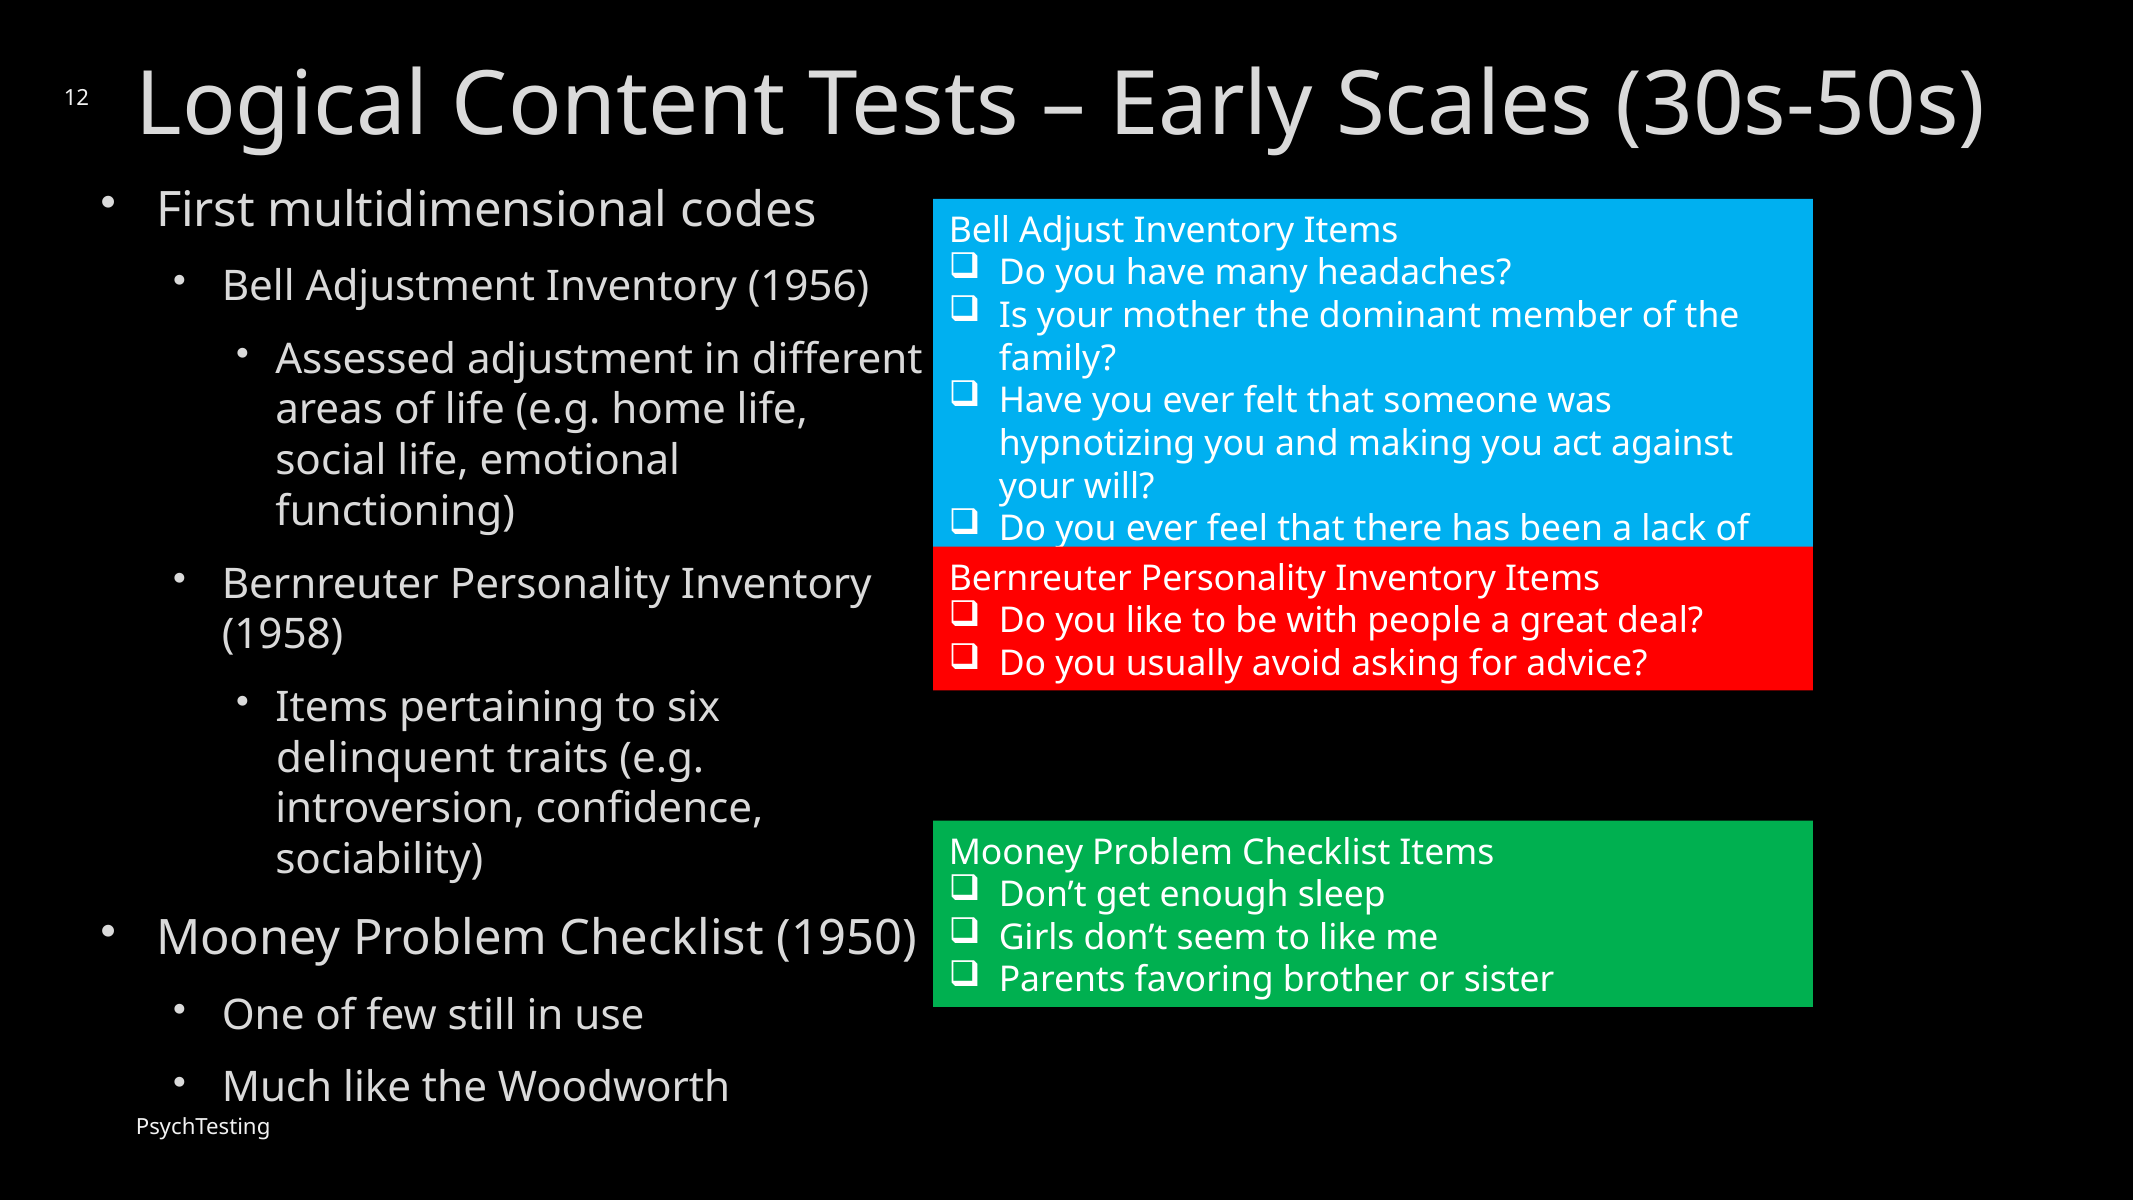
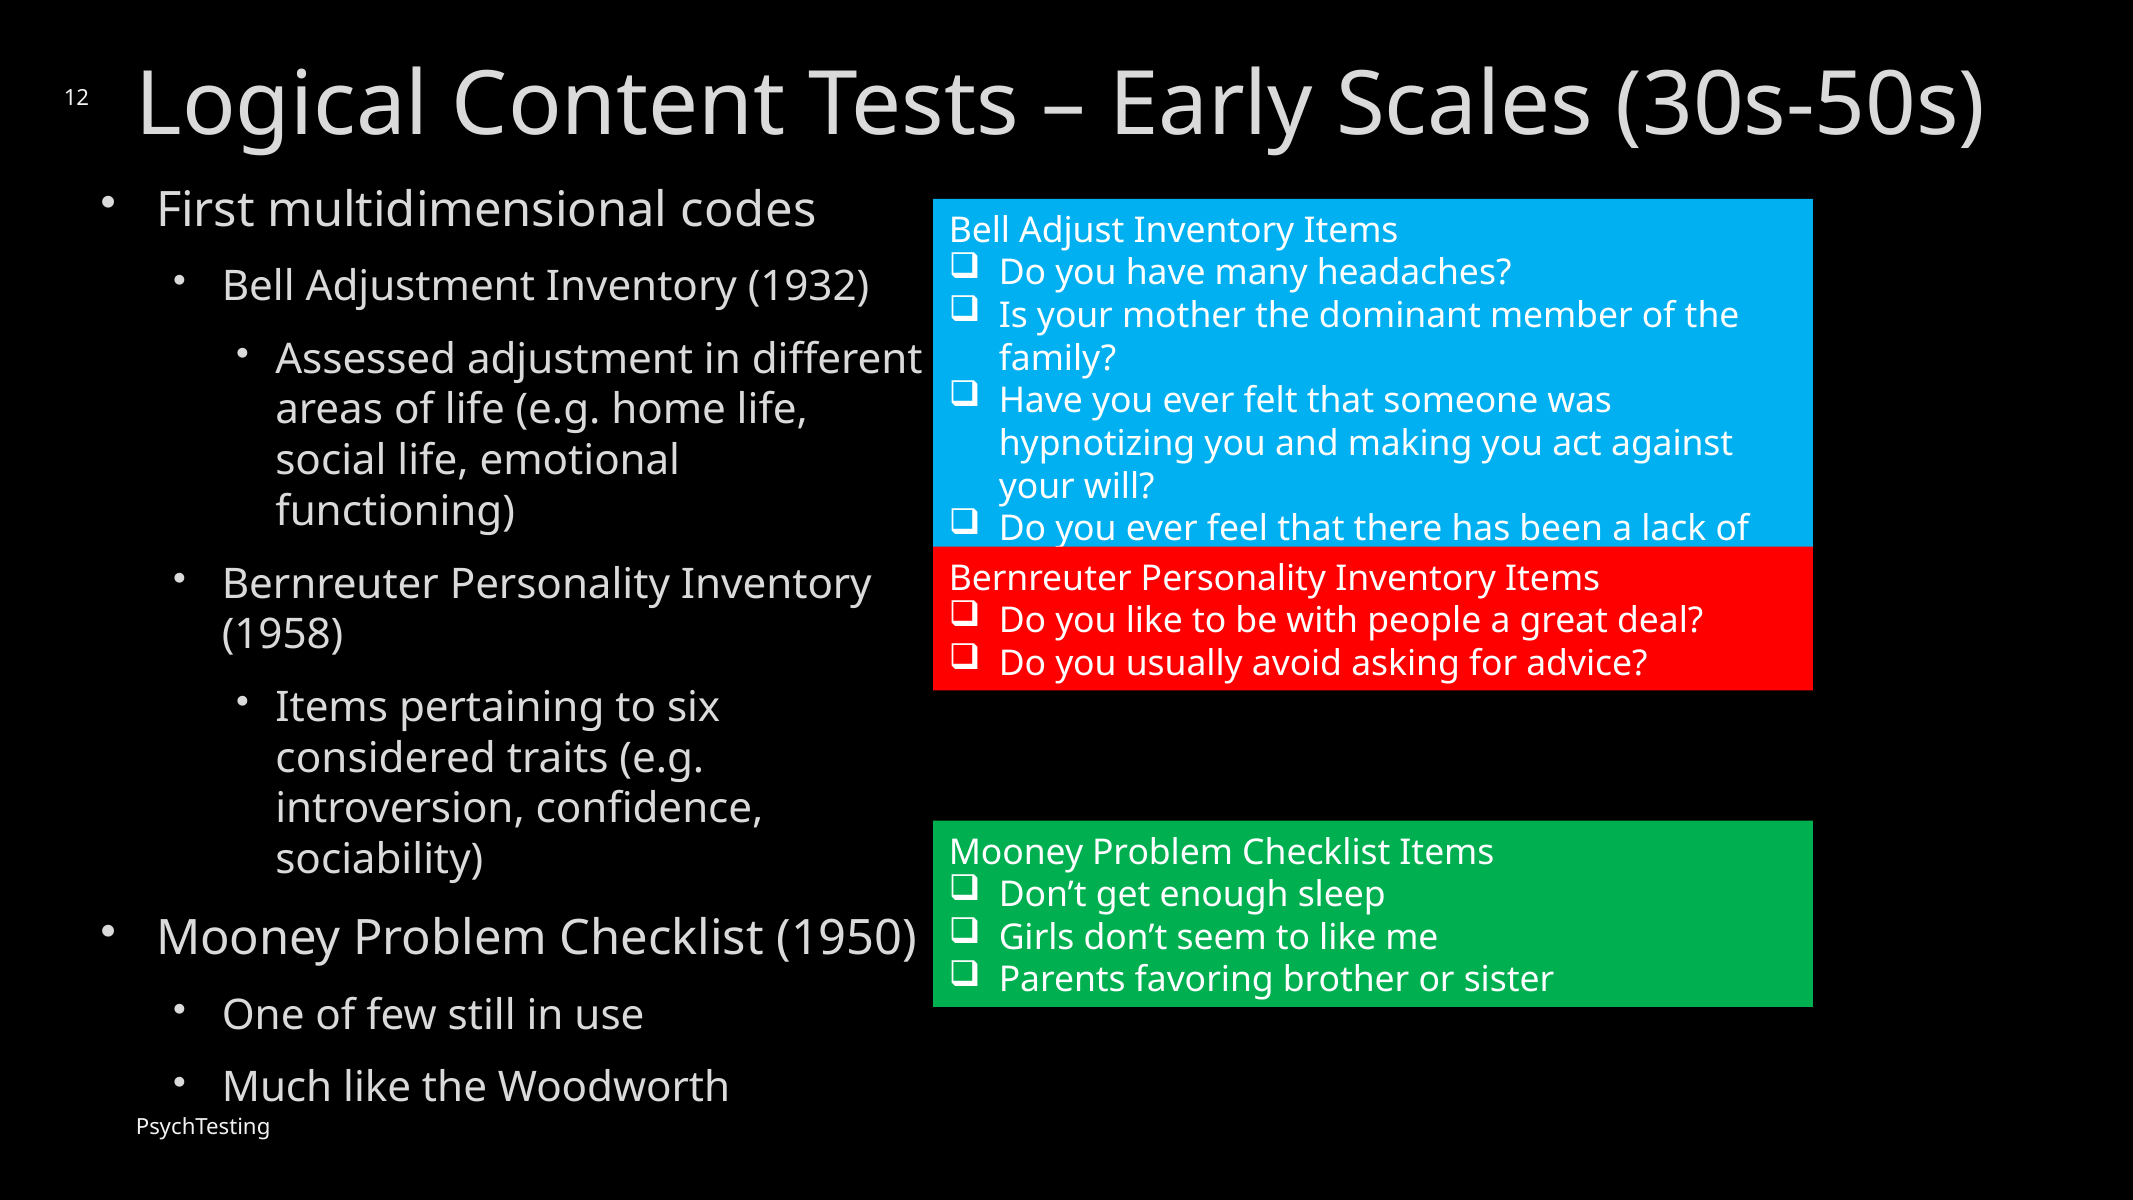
1956: 1956 -> 1932 (809, 286)
delinquent: delinquent -> considered (386, 758)
